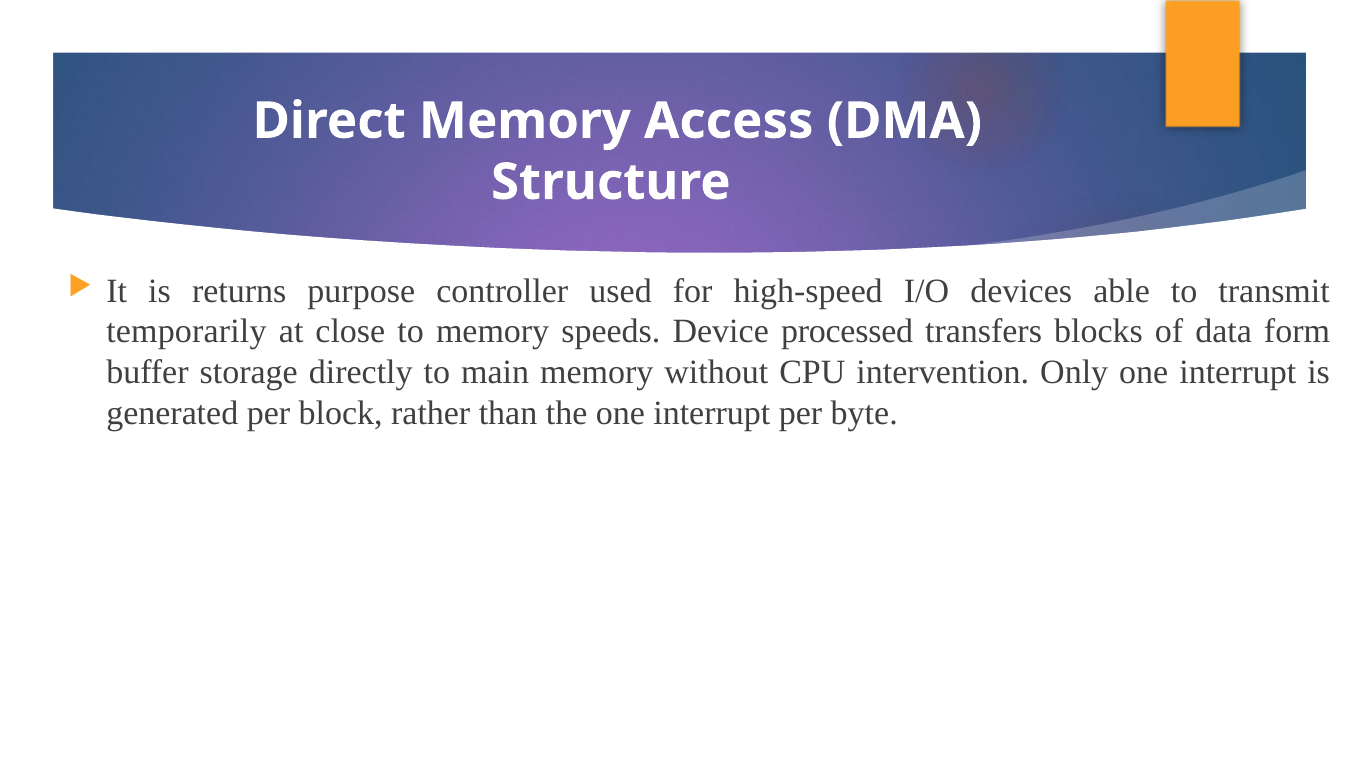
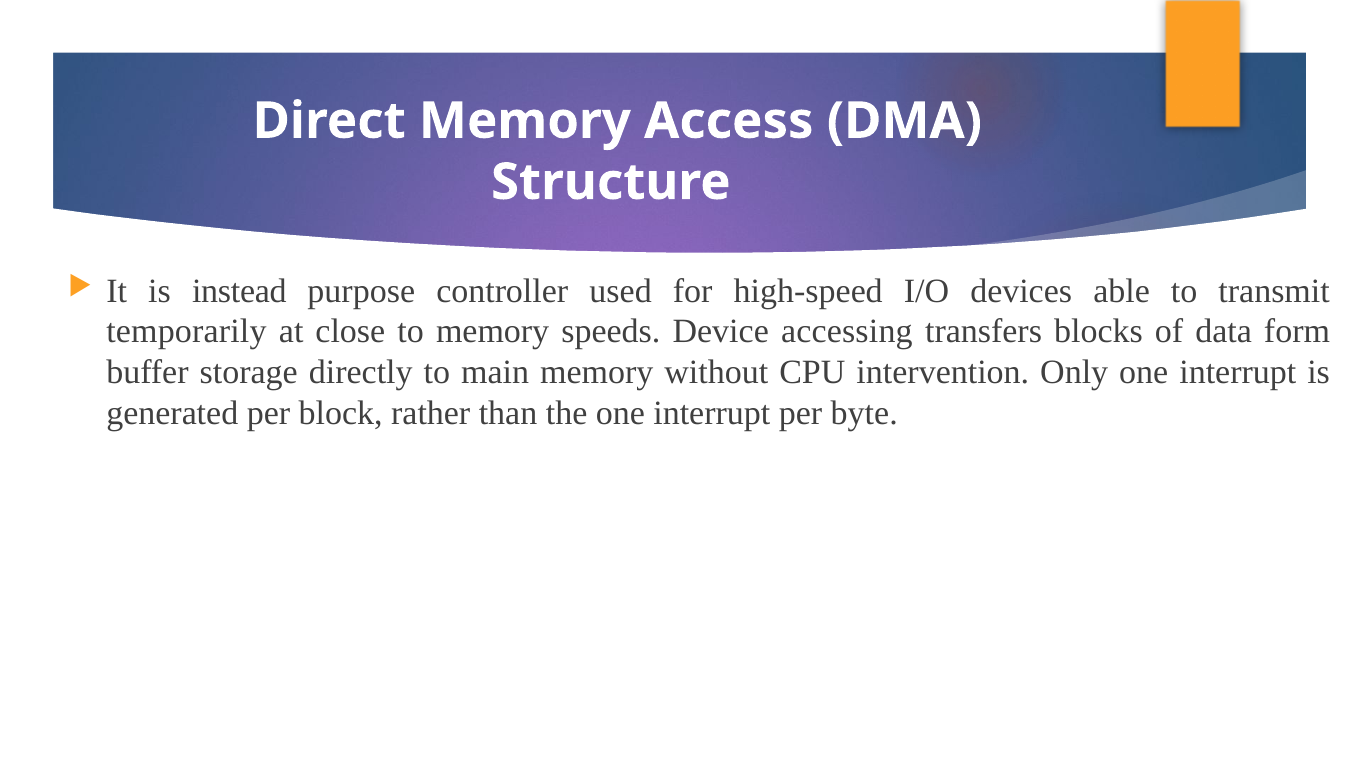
returns: returns -> instead (239, 291)
processed: processed -> accessing (847, 332)
